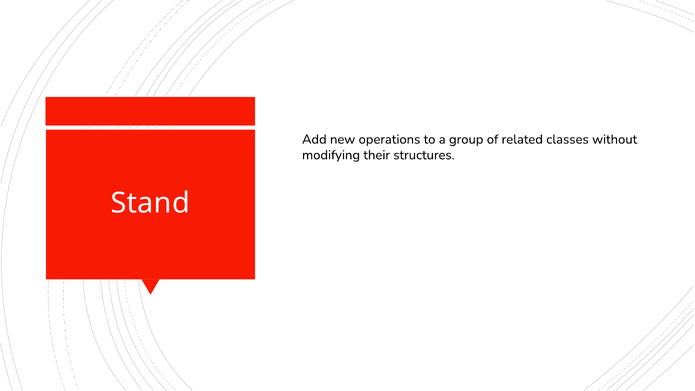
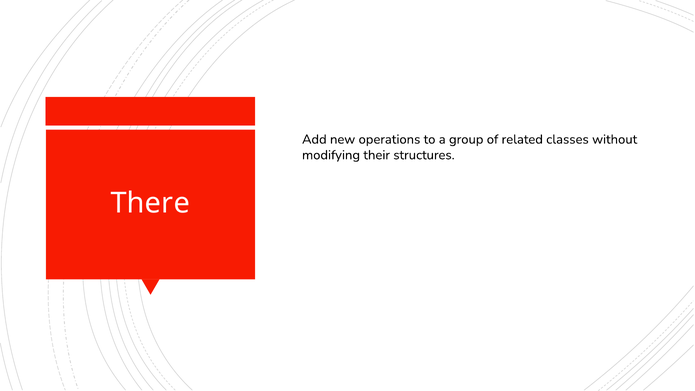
Stand: Stand -> There (150, 203)
